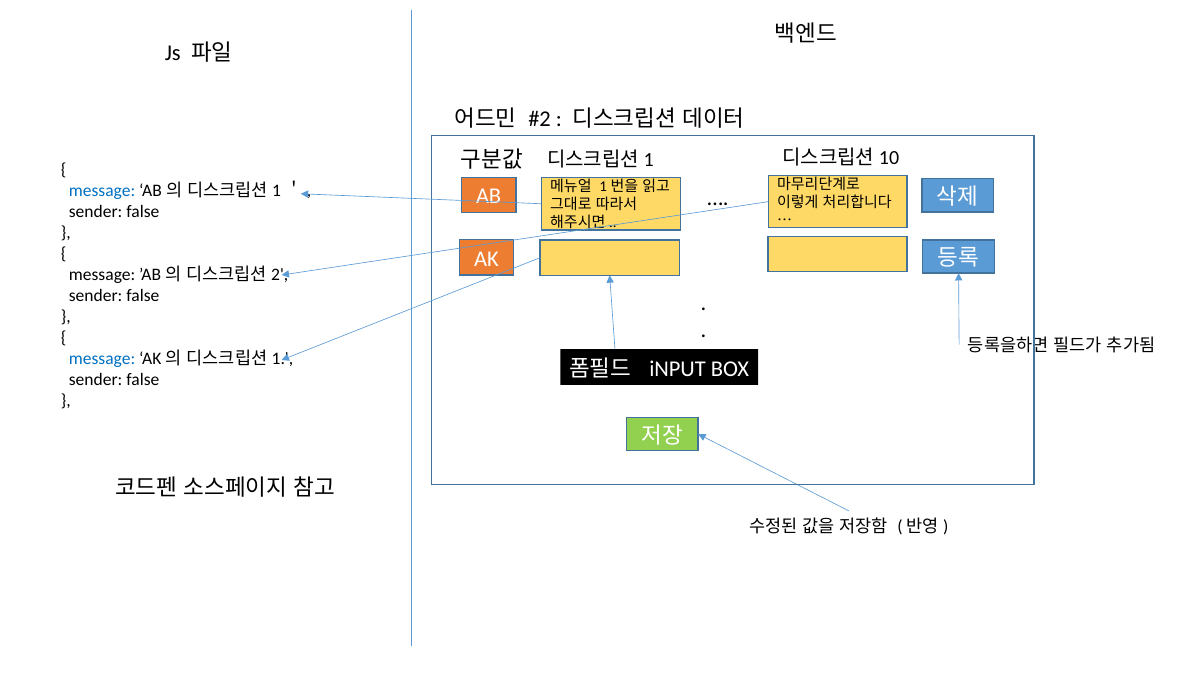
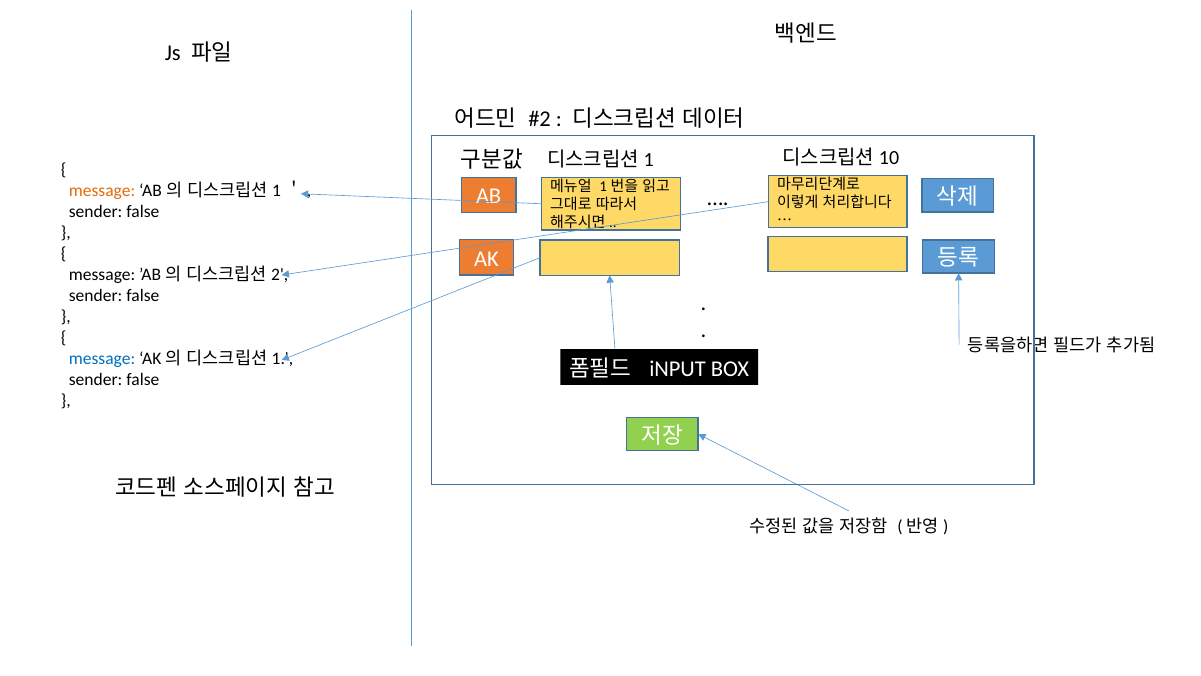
message colour: blue -> orange (102, 190)
